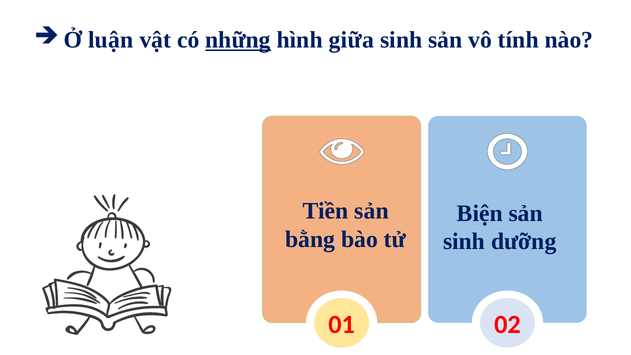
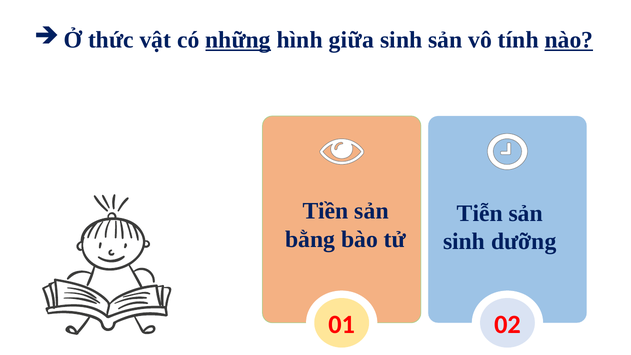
luận: luận -> thức (111, 40)
nào underline: none -> present (569, 40)
Biện: Biện -> Tiễn (480, 213)
